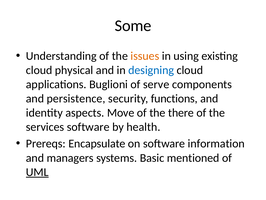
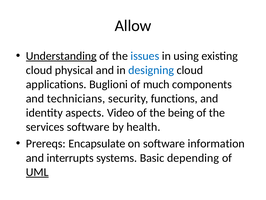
Some: Some -> Allow (133, 26)
Understanding underline: none -> present (61, 56)
issues colour: orange -> blue (145, 56)
serve: serve -> much (156, 84)
persistence: persistence -> technicians (76, 98)
Move: Move -> Video (121, 113)
there: there -> being (181, 113)
managers: managers -> interrupts (70, 157)
mentioned: mentioned -> depending (193, 157)
